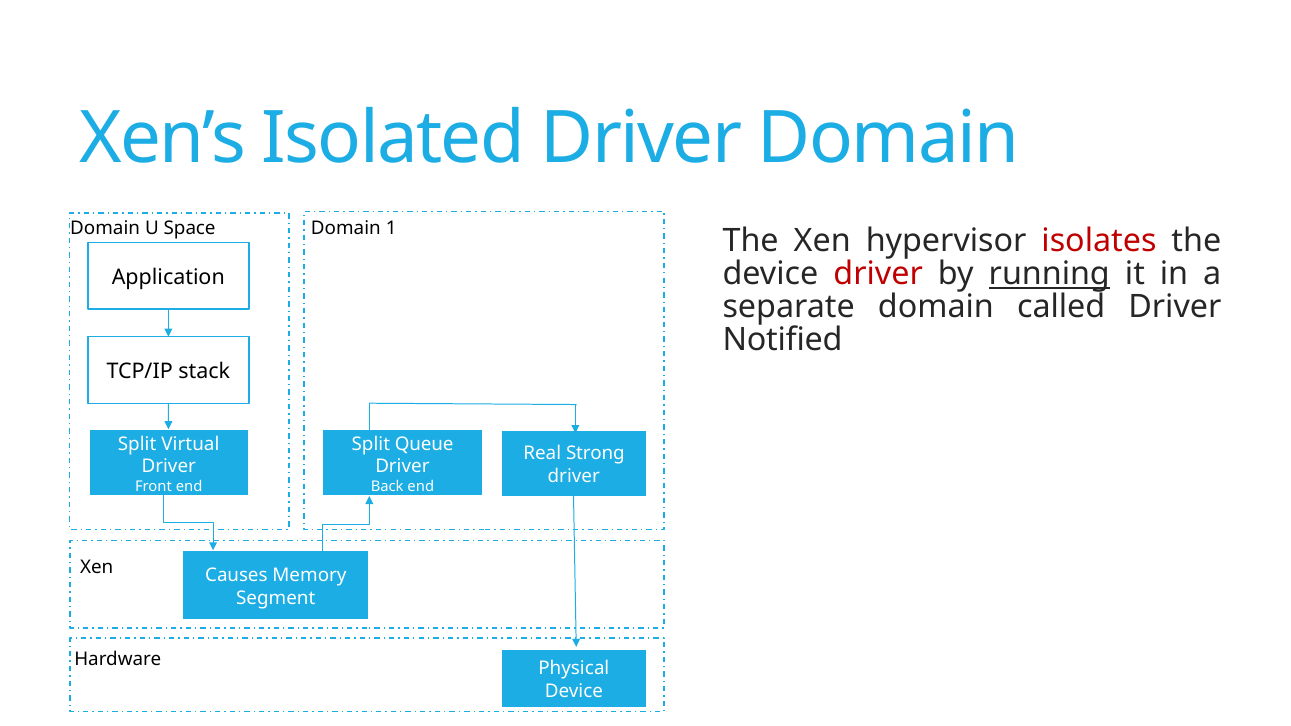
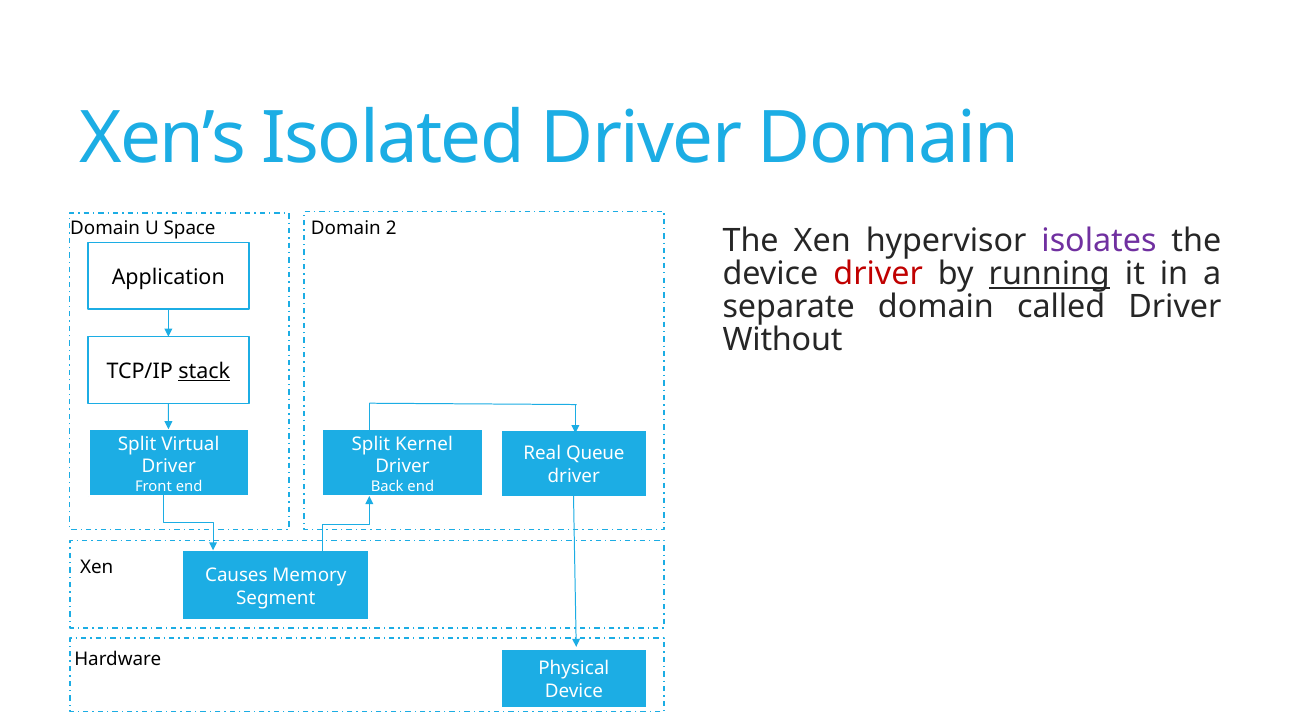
1: 1 -> 2 (391, 229)
isolates colour: red -> purple (1099, 241)
Notified: Notified -> Without (783, 340)
stack underline: none -> present (204, 371)
Queue: Queue -> Kernel (424, 444)
Strong: Strong -> Queue (595, 453)
